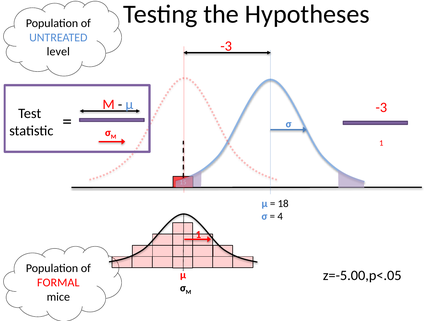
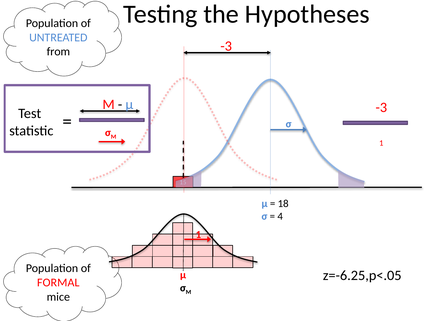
level: level -> from (58, 52)
z=-5.00,p<.05: z=-5.00,p<.05 -> z=-6.25,p<.05 (362, 276)
